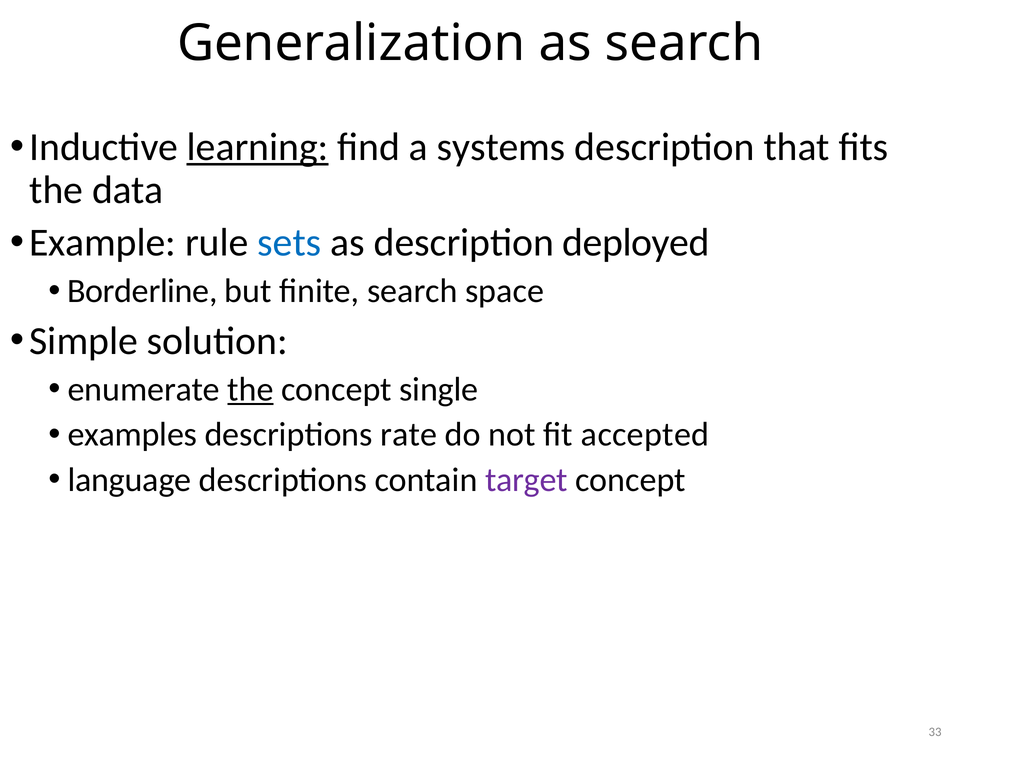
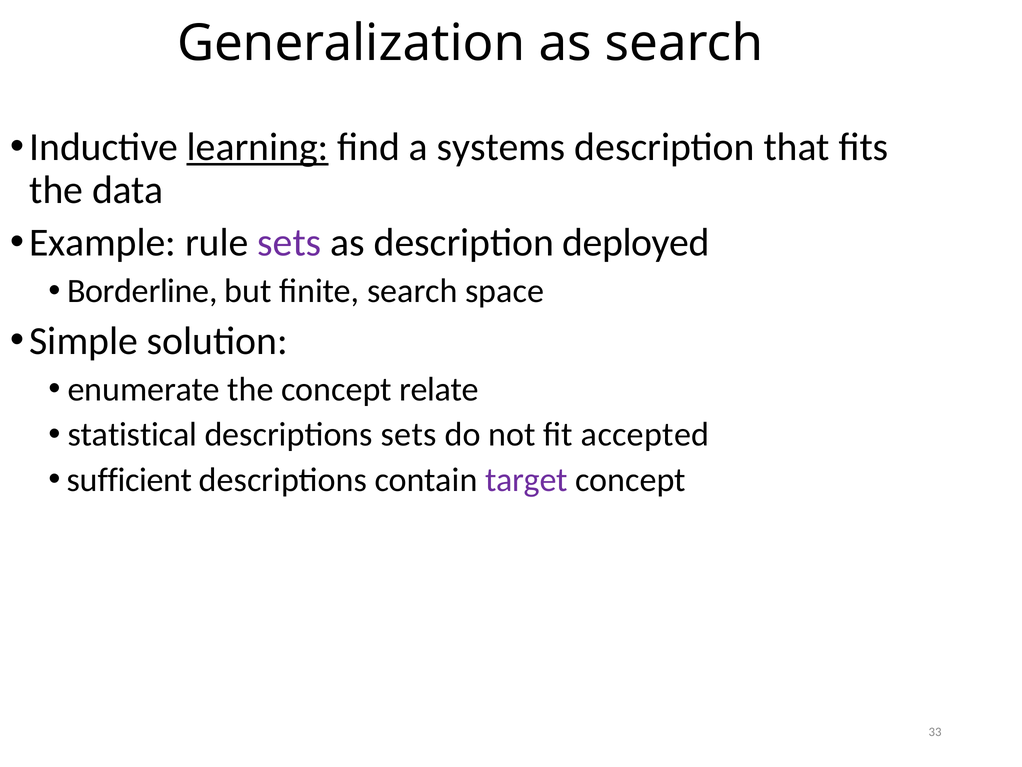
sets colour: blue -> purple (289, 243)
the underline: present -> none (250, 389)
single: single -> relate (439, 389)
examples: examples -> statistical (132, 434)
descriptions rate: rate -> sets (409, 434)
language: language -> sufficient (130, 480)
